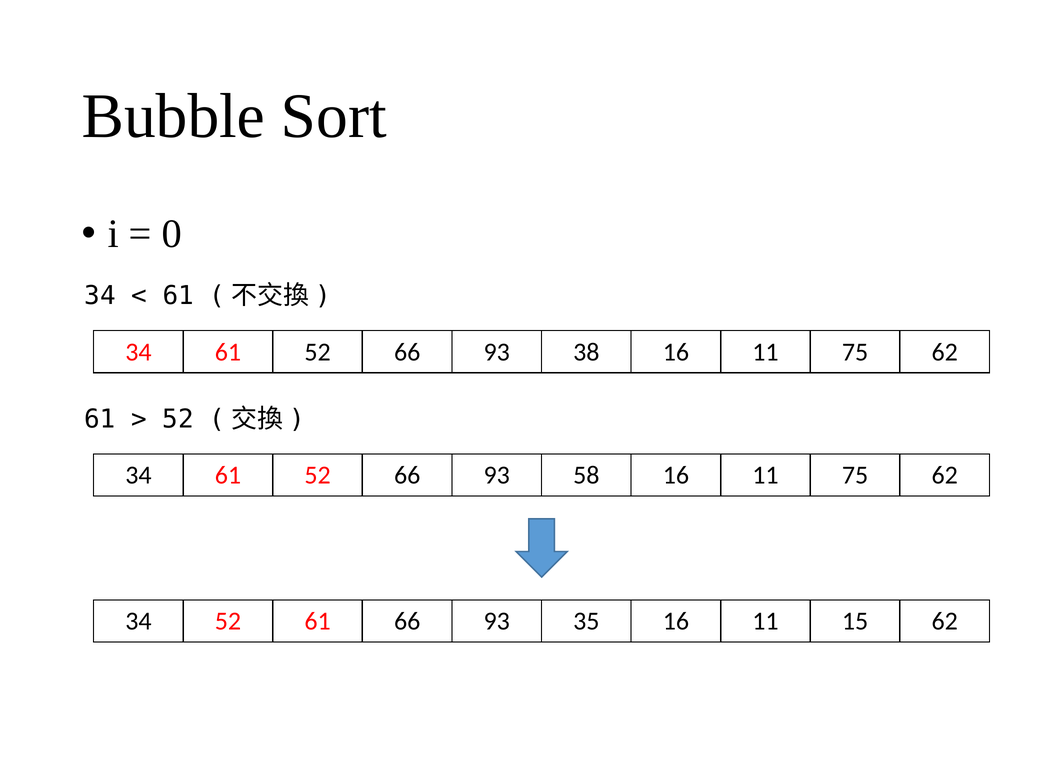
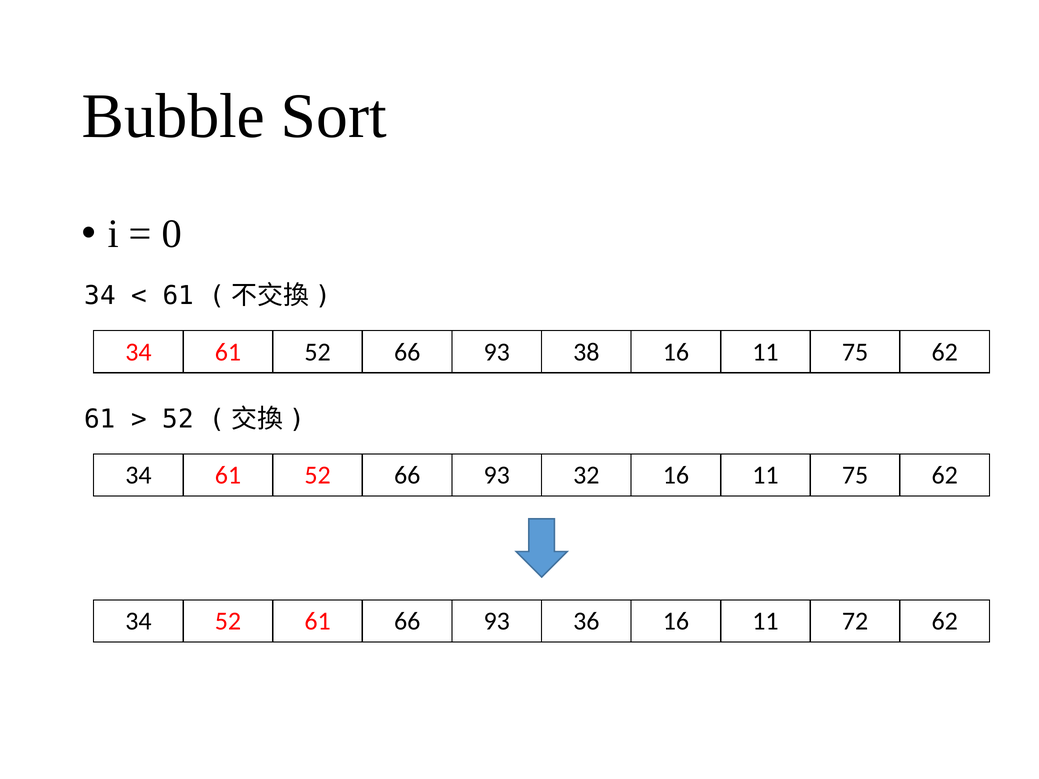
58: 58 -> 32 (586, 475)
35: 35 -> 36 (586, 622)
15: 15 -> 72 (855, 622)
